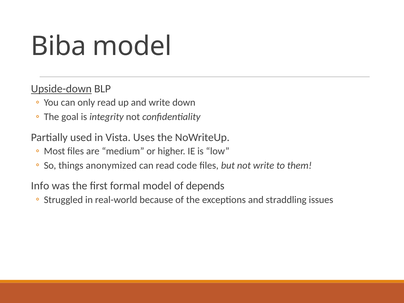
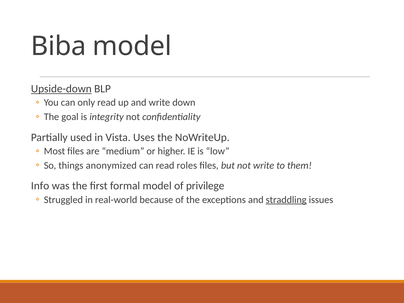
code: code -> roles (187, 165)
depends: depends -> privilege (205, 186)
straddling underline: none -> present (286, 200)
